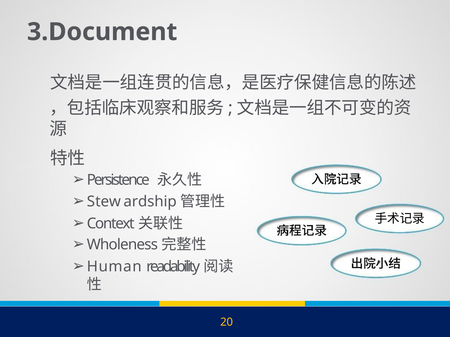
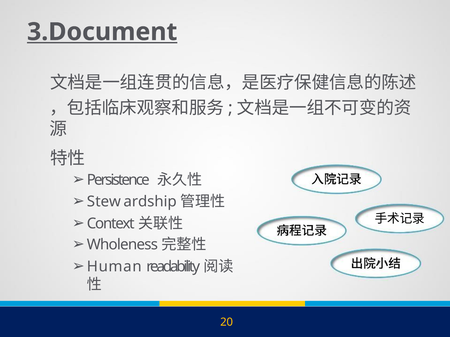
3.Document underline: none -> present (102, 32)
